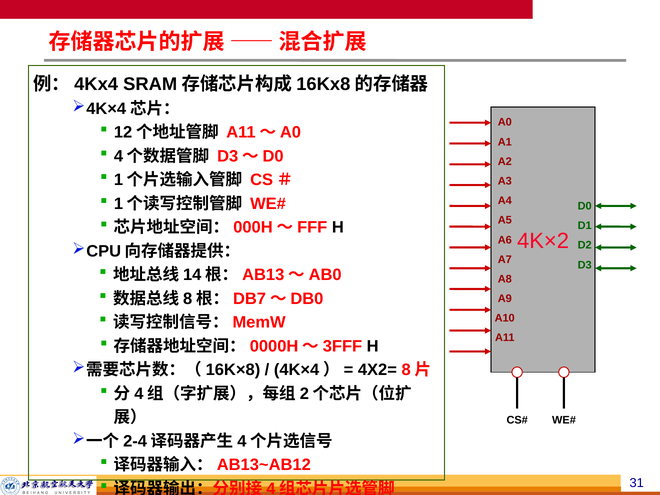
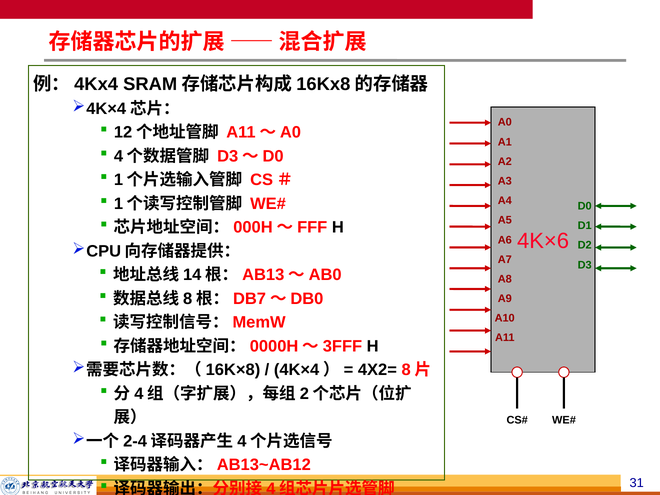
4K×2: 4K×2 -> 4K×6 (543, 241)
